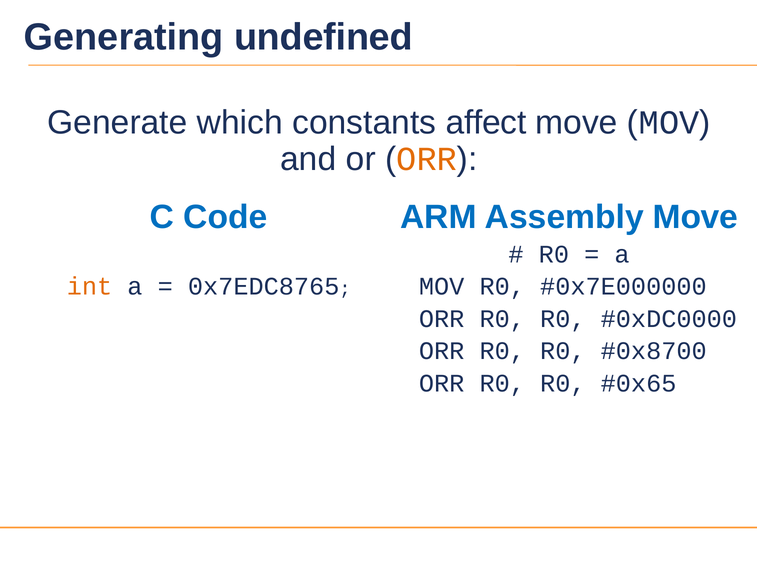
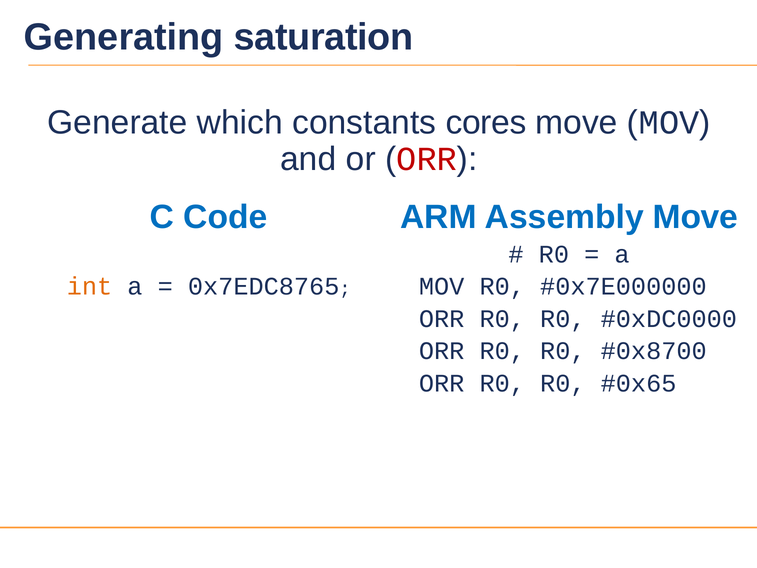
undefined: undefined -> saturation (324, 37)
affect: affect -> cores (486, 123)
ORR colour: orange -> red (427, 159)
